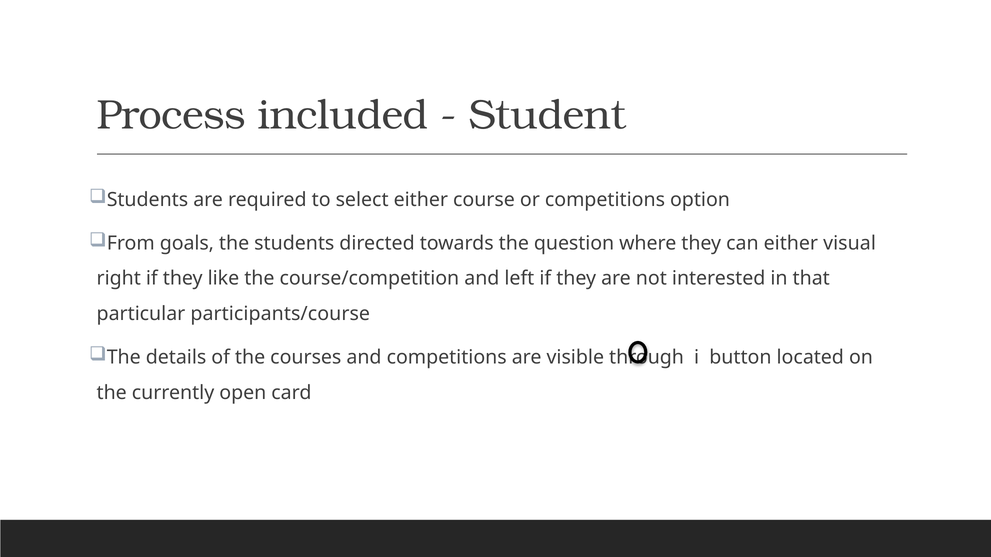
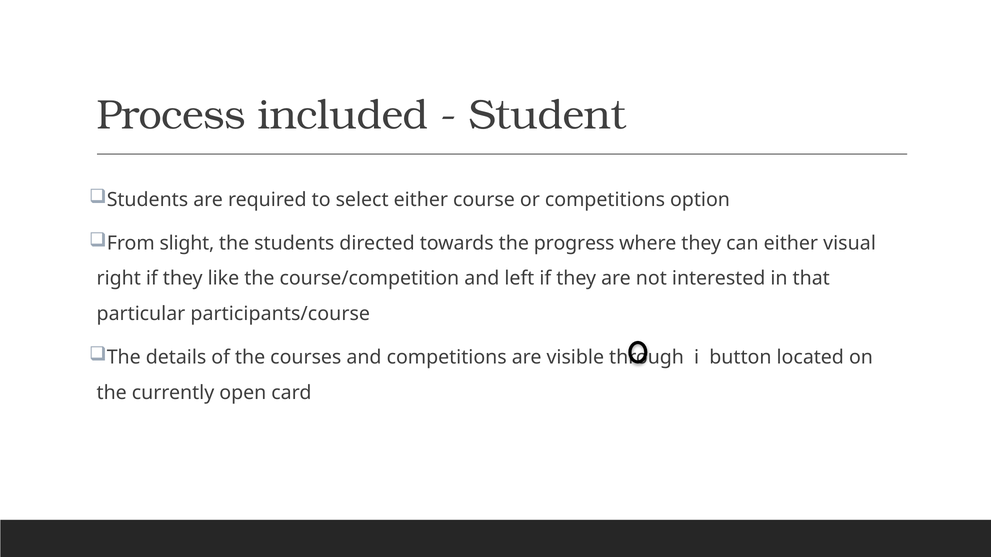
goals: goals -> slight (187, 243)
question: question -> progress (574, 243)
